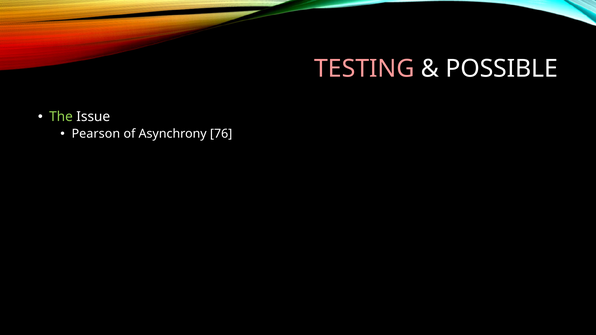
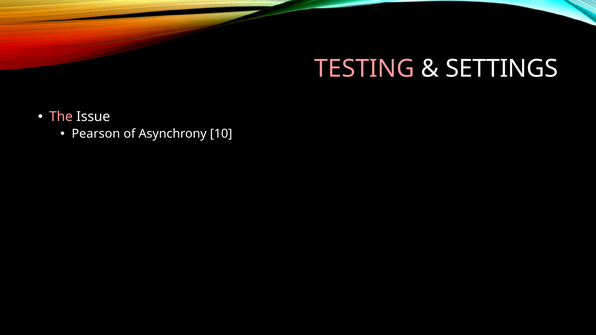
POSSIBLE: POSSIBLE -> SETTINGS (502, 69)
The colour: light green -> pink (61, 117)
76: 76 -> 10 (221, 134)
